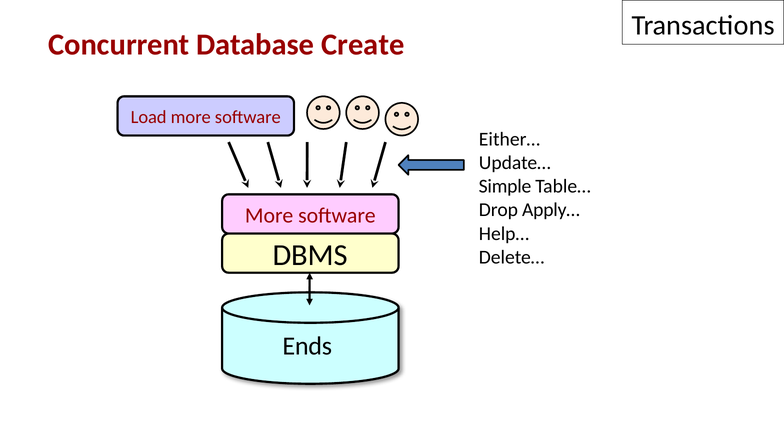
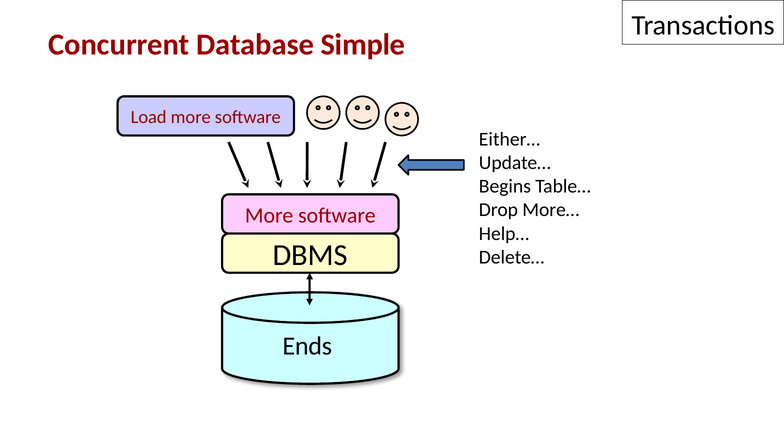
Create: Create -> Simple (363, 45)
Simple: Simple -> Begins (505, 187)
Apply…: Apply… -> More… (551, 210)
